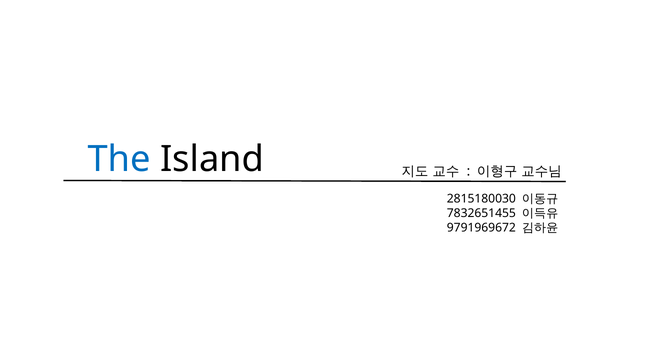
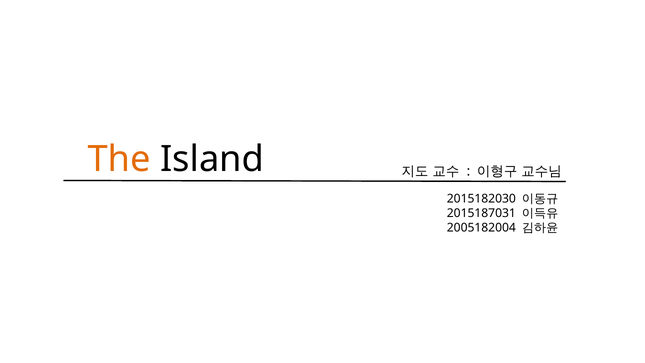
The colour: blue -> orange (119, 159)
2815180030: 2815180030 -> 2015182030 (481, 198)
7832651455: 7832651455 -> 2015187031 (481, 213)
9791969672: 9791969672 -> 2005182004 (481, 227)
